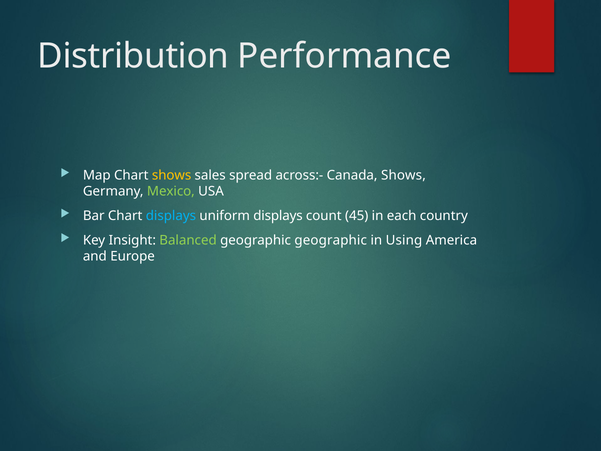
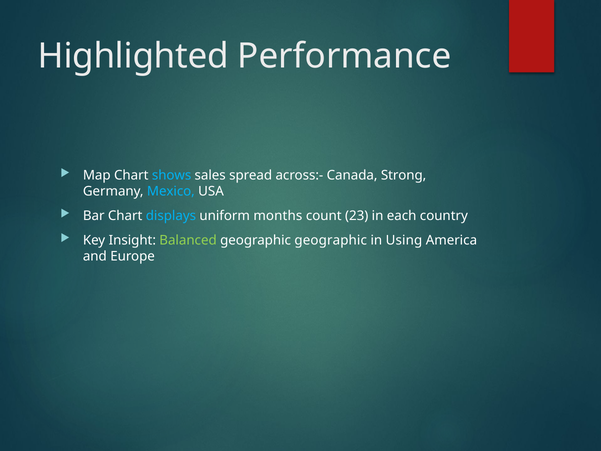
Distribution: Distribution -> Highlighted (133, 56)
shows colour: yellow -> light blue (172, 175)
Canada Shows: Shows -> Strong (404, 175)
Mexico colour: light green -> light blue (171, 191)
uniform displays: displays -> months (278, 216)
45: 45 -> 23 (357, 216)
